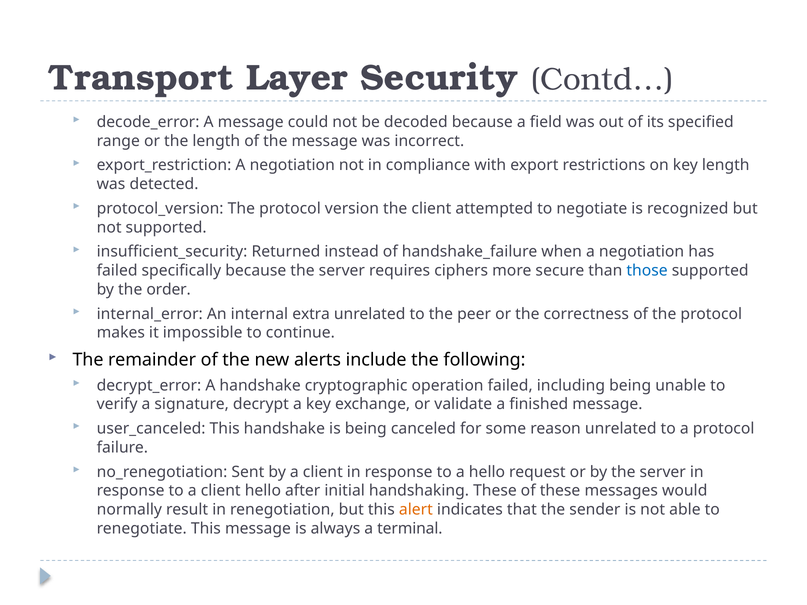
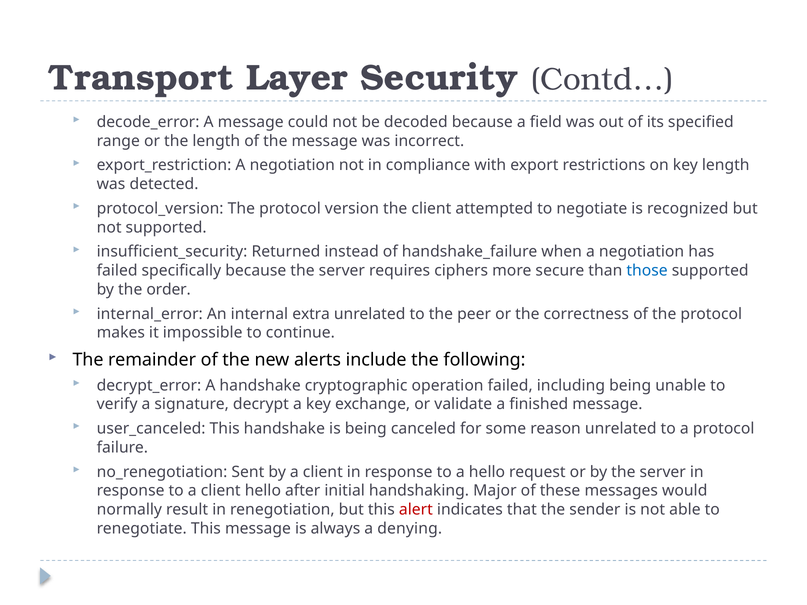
handshaking These: These -> Major (495, 491)
alert colour: orange -> red (416, 510)
terminal: terminal -> denying (410, 529)
